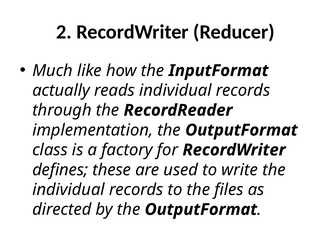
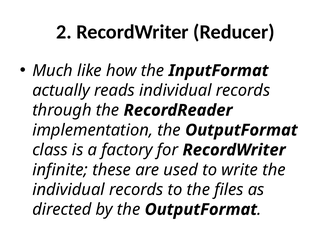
defines: defines -> infinite (60, 170)
